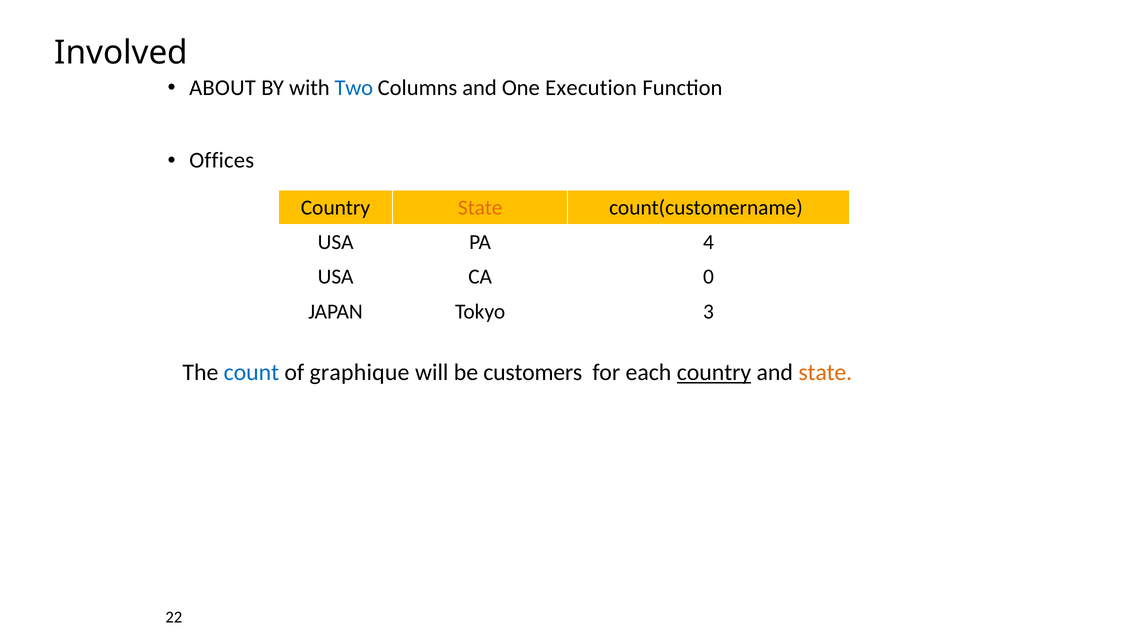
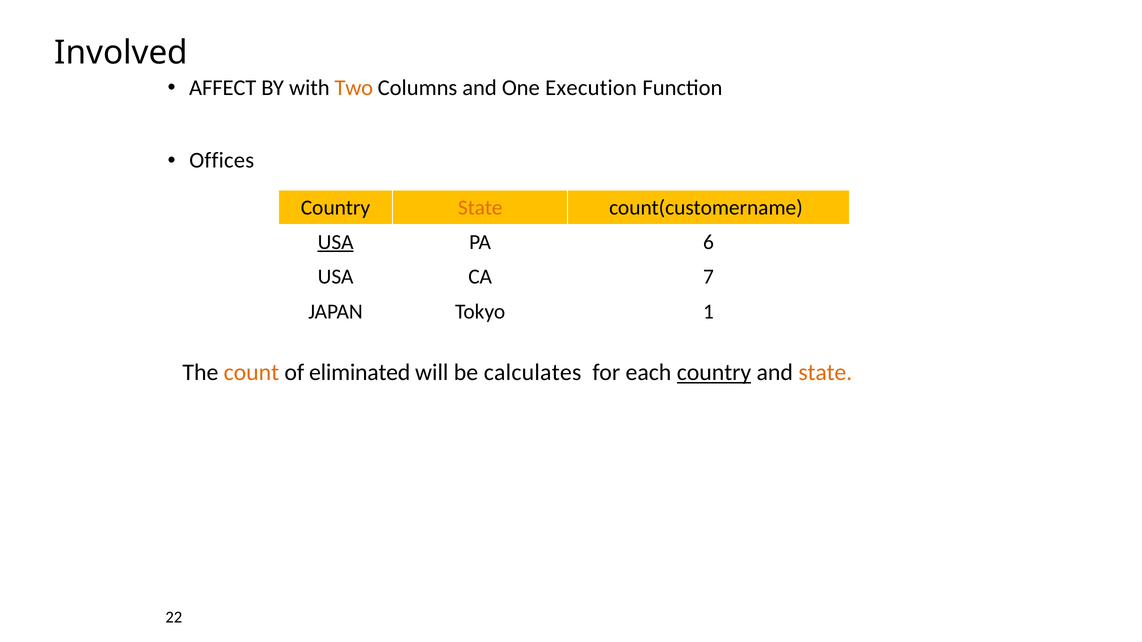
ABOUT: ABOUT -> AFFECT (223, 88)
Two colour: blue -> orange (354, 88)
USA underline: none -> present (336, 242)
4: 4 -> 6 (708, 242)
0: 0 -> 7 (708, 277)
3: 3 -> 1 (708, 312)
count colour: blue -> orange (251, 373)
graphique: graphique -> eliminated (360, 373)
customers: customers -> calculates (533, 373)
